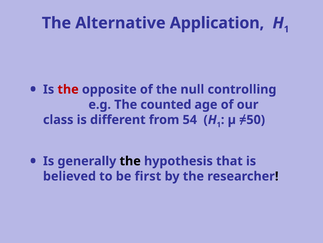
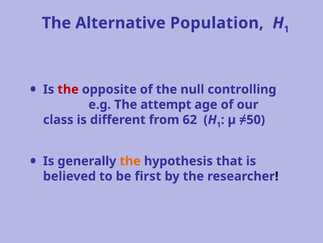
Application: Application -> Population (217, 23)
counted: counted -> attempt (166, 104)
54: 54 -> 62 (190, 119)
the colour: black -> orange (130, 161)
